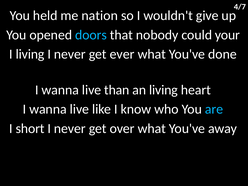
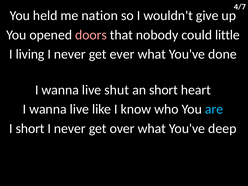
doors colour: light blue -> pink (91, 35)
your: your -> little (227, 35)
than: than -> shut (117, 90)
an living: living -> short (163, 90)
away: away -> deep (222, 129)
